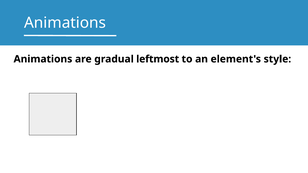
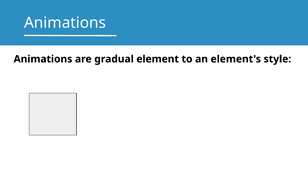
leftmost: leftmost -> element (158, 59)
